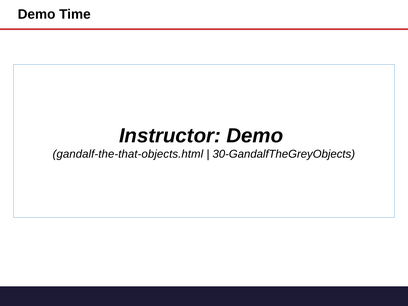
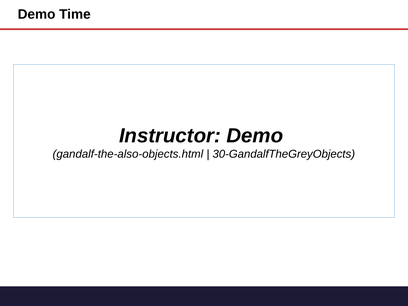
gandalf-the-that-objects.html: gandalf-the-that-objects.html -> gandalf-the-also-objects.html (128, 154)
